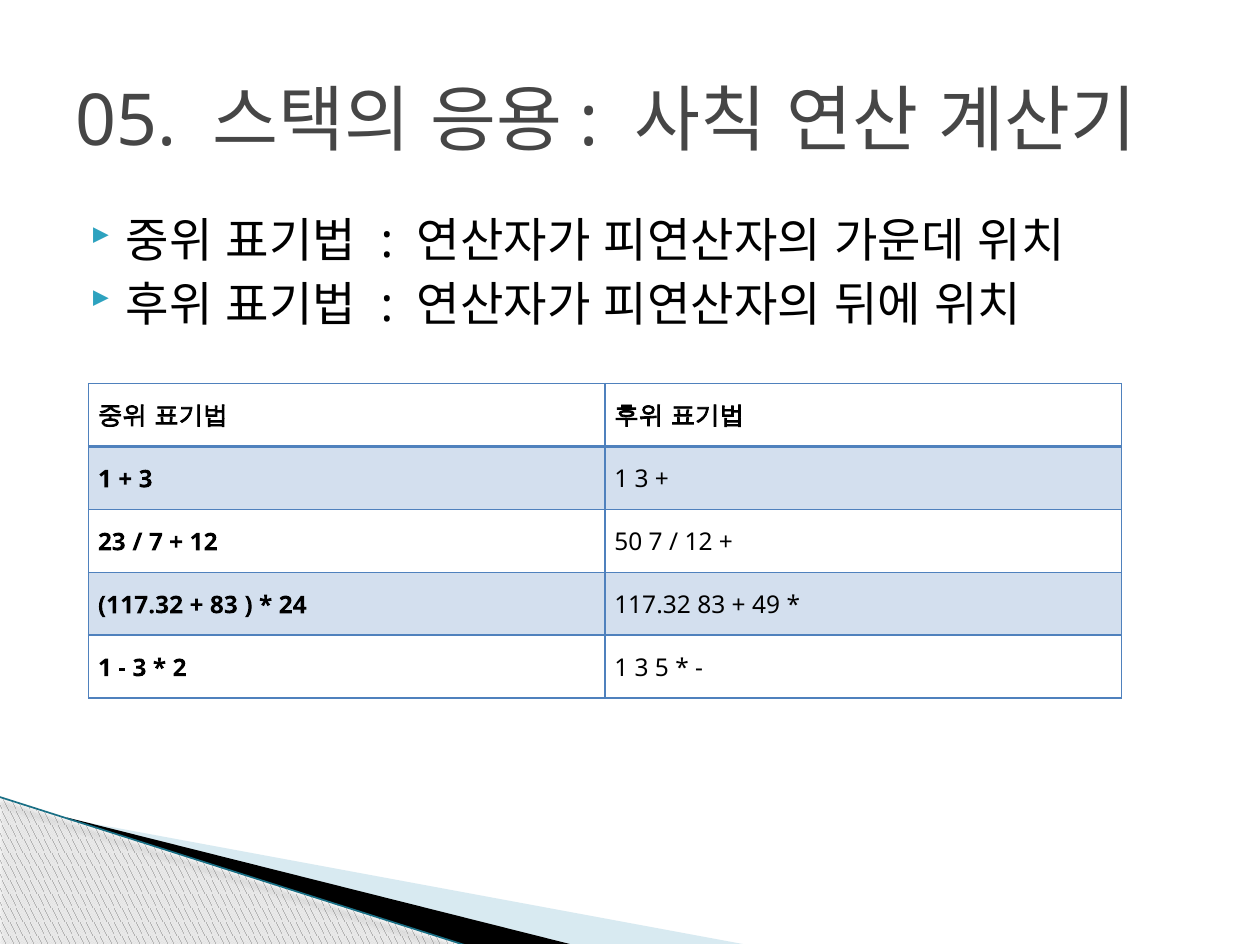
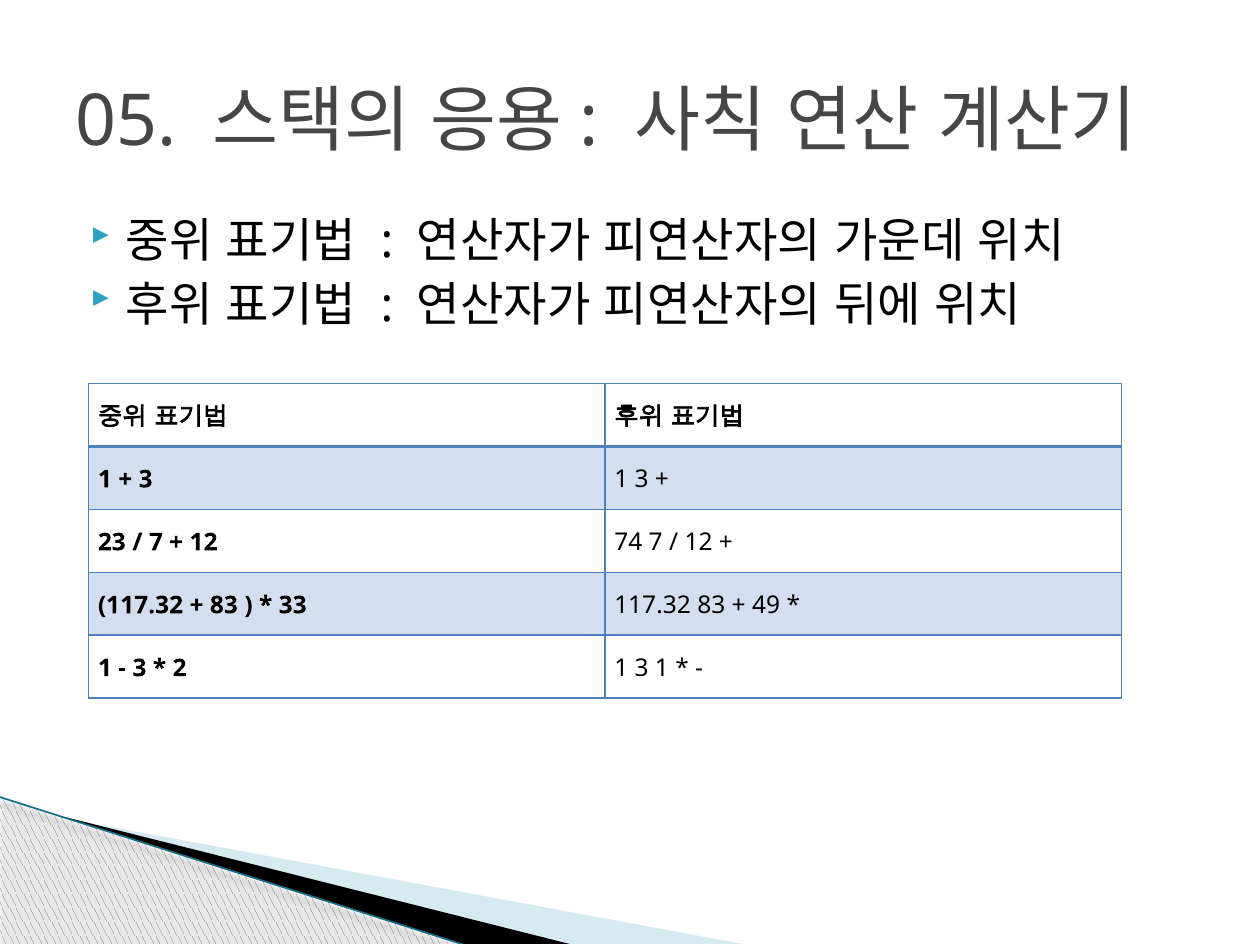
50: 50 -> 74 (628, 542)
24: 24 -> 33 (293, 605)
1 3 5: 5 -> 1 (662, 668)
